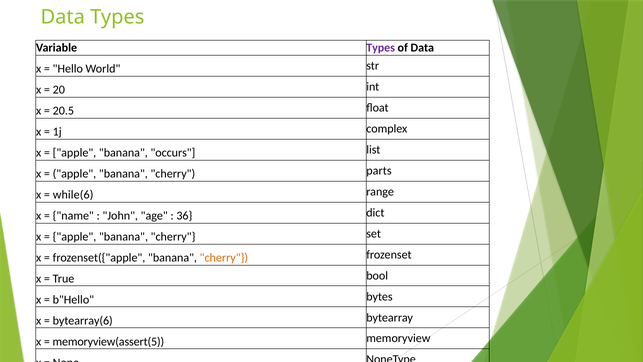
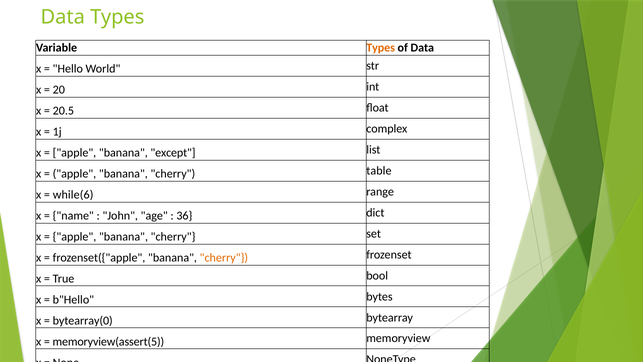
Types colour: purple -> orange (381, 48)
occurs: occurs -> except (173, 153)
parts: parts -> table (379, 171)
bytearray(6: bytearray(6 -> bytearray(0 (83, 320)
